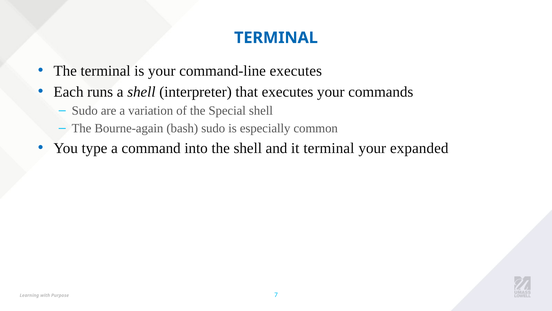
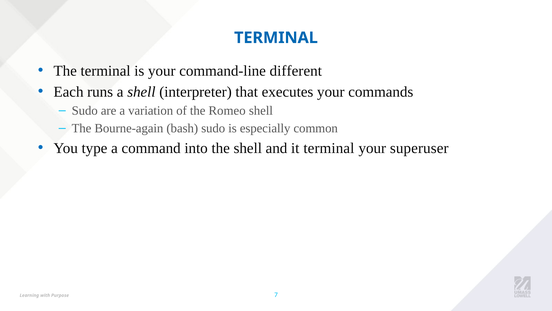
command-line executes: executes -> different (296, 71)
Special: Special -> Romeo (227, 111)
expanded: expanded -> superuser (419, 148)
